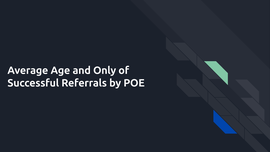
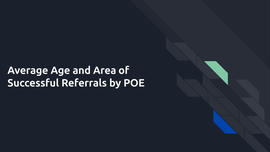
Only: Only -> Area (105, 70)
